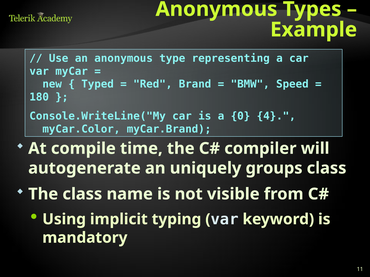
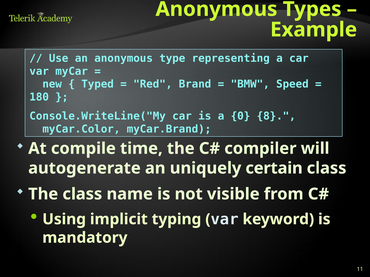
4: 4 -> 8 (276, 116)
groups: groups -> certain (274, 168)
